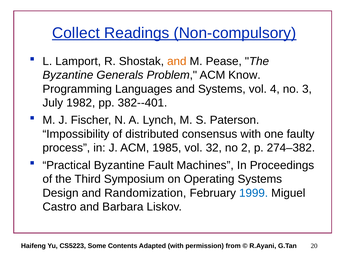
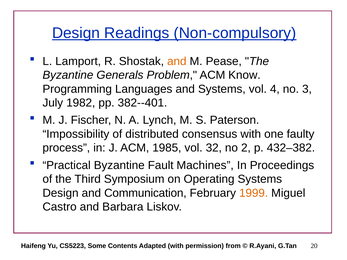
Collect: Collect -> Design (76, 33)
274–382: 274–382 -> 432–382 (291, 148)
Randomization: Randomization -> Communication (145, 193)
1999 colour: blue -> orange (254, 193)
